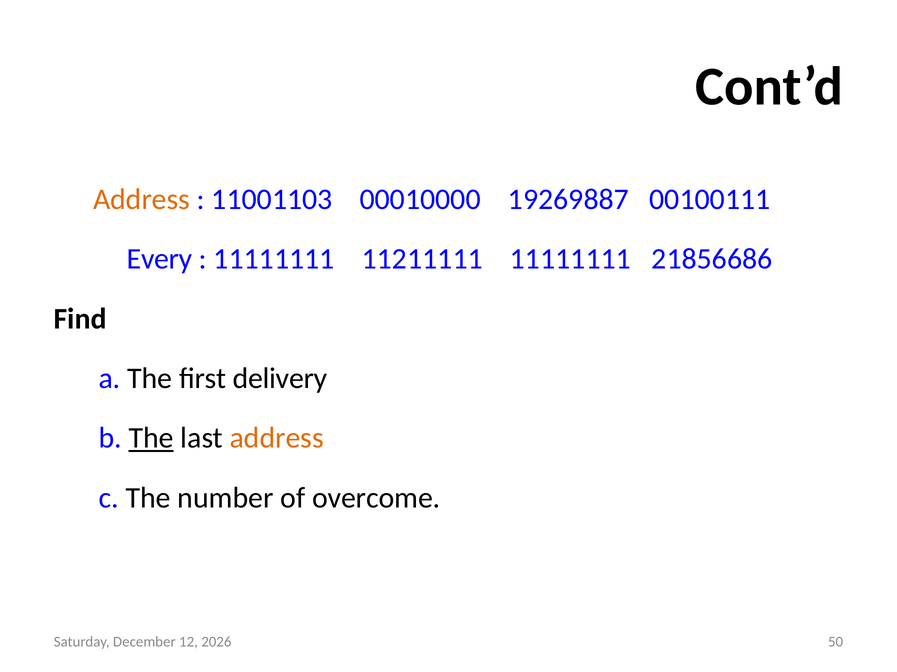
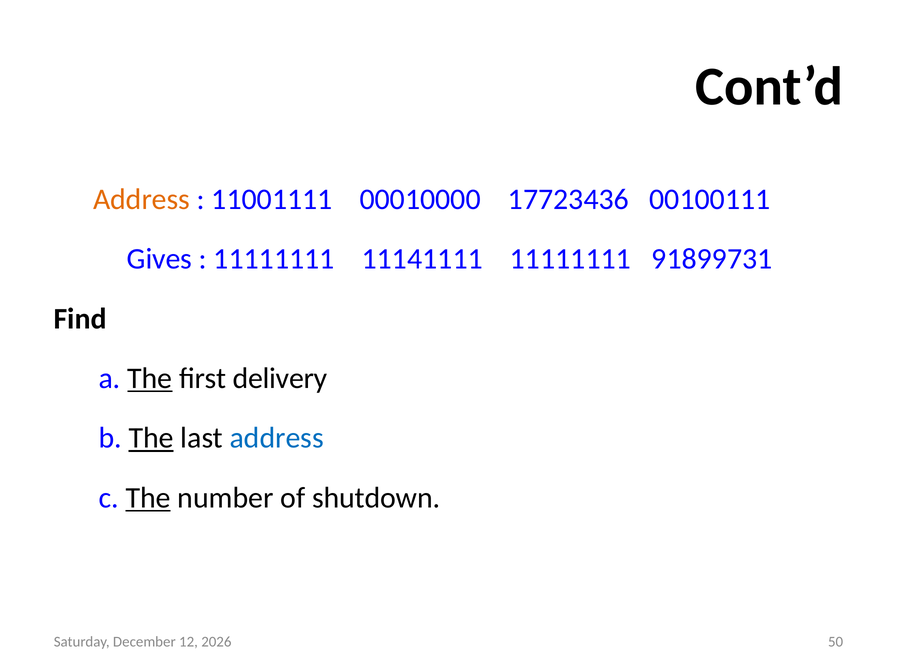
11001103: 11001103 -> 11001111 (272, 199)
19269887: 19269887 -> 17723436 (568, 199)
Every: Every -> Gives (159, 259)
11211111: 11211111 -> 11141111 (422, 259)
21856686: 21856686 -> 91899731 (712, 259)
The underline: none -> present (150, 379)
address colour: orange -> blue (277, 439)
The underline: none -> present (148, 498)
overcome: overcome -> shutdown (376, 498)
